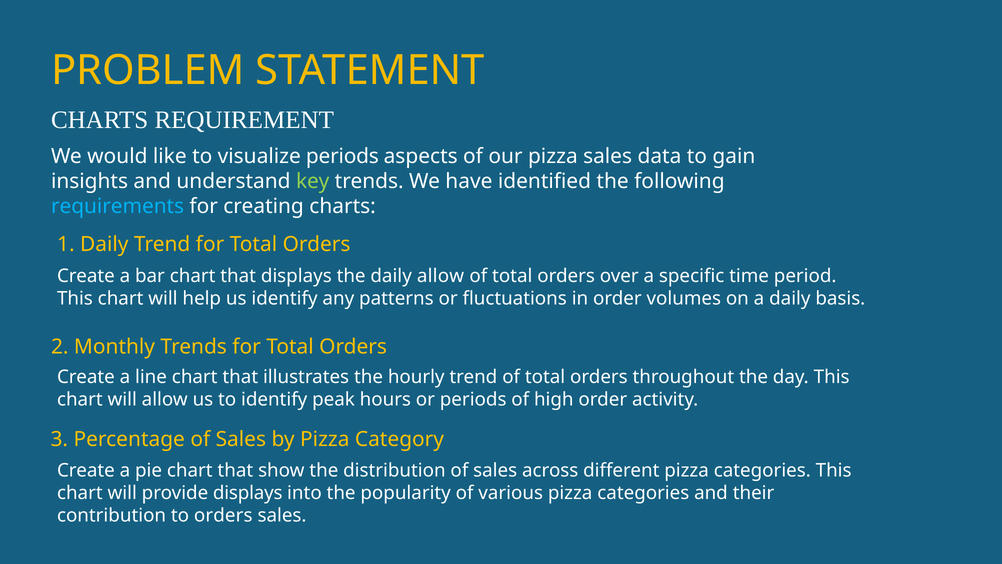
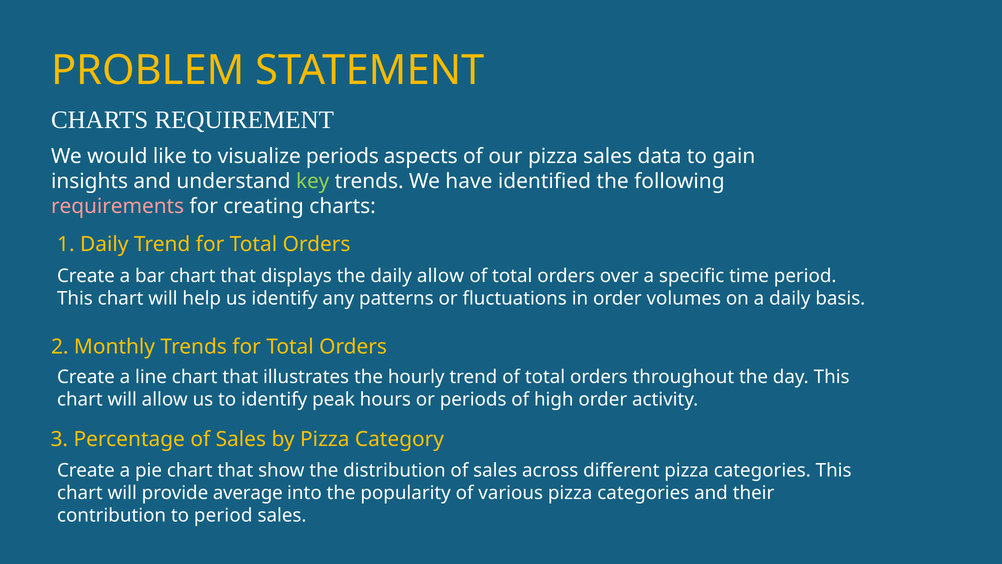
requirements colour: light blue -> pink (118, 206)
provide displays: displays -> average (248, 493)
to orders: orders -> period (223, 515)
